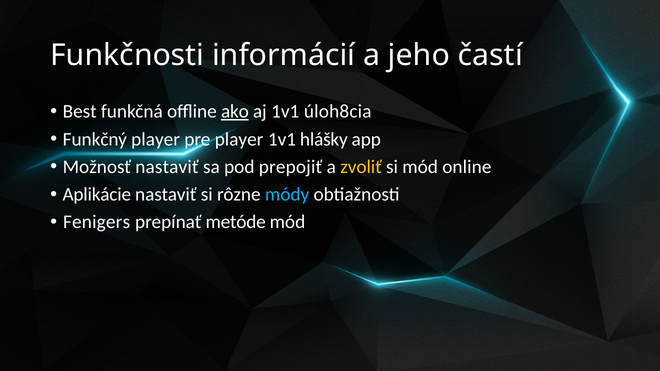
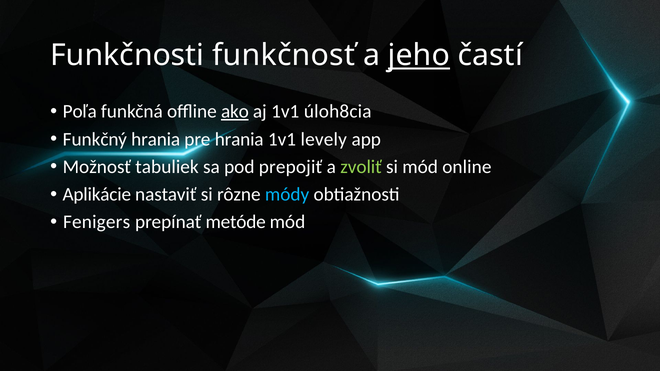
informácií: informácií -> funkčnosť (284, 55)
jeho underline: none -> present (419, 55)
Best: Best -> Poľa (80, 112)
Funkčný player: player -> hrania (156, 139)
pre player: player -> hrania (239, 139)
hlášky: hlášky -> levely (324, 139)
Možnosť nastaviť: nastaviť -> tabuliek (167, 167)
zvoliť colour: yellow -> light green (361, 167)
